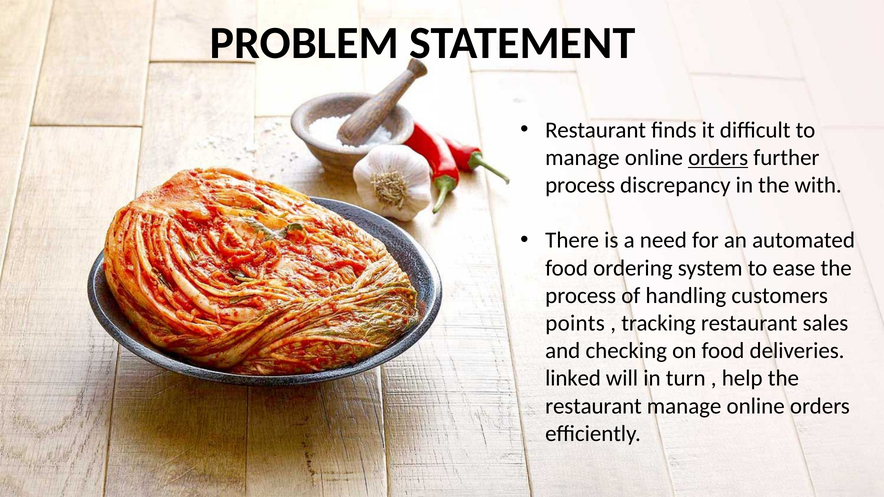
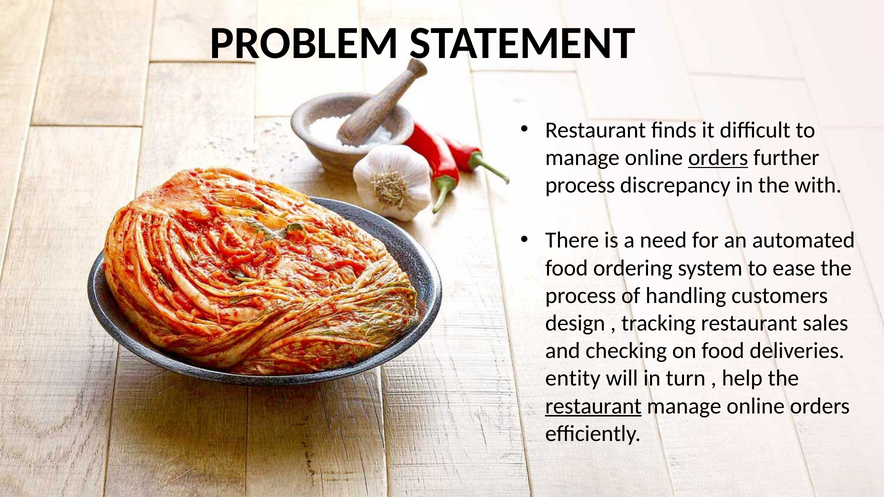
points: points -> design (575, 323)
linked: linked -> entity (573, 379)
restaurant underline: none -> present (594, 406)
